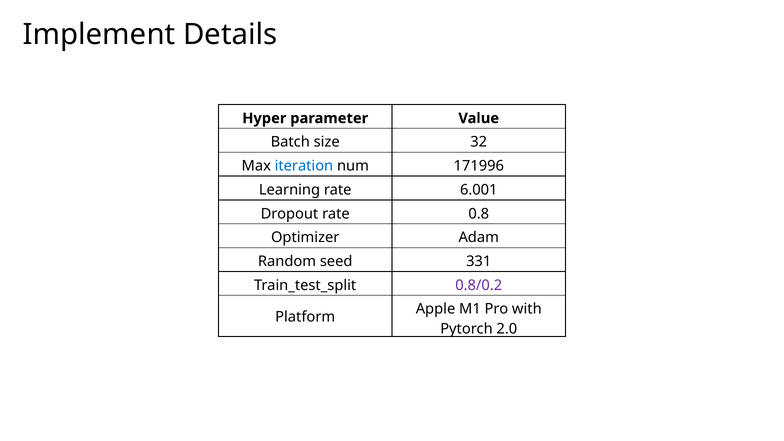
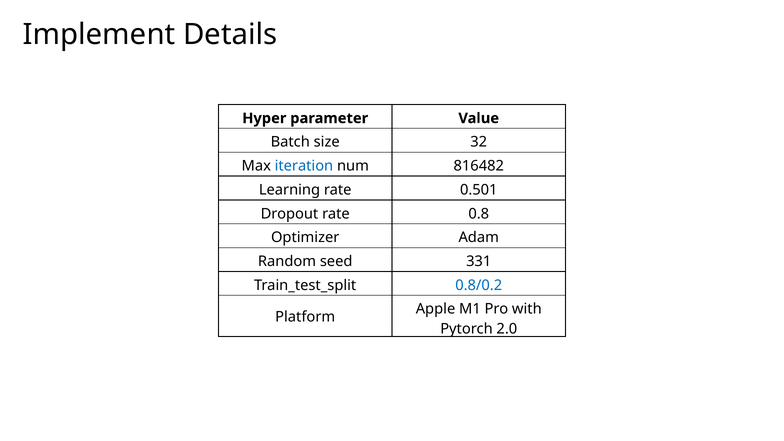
171996: 171996 -> 816482 (479, 166)
6.001: 6.001 -> 0.501 (479, 190)
0.8/0.2 colour: purple -> blue (479, 285)
